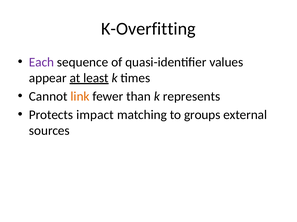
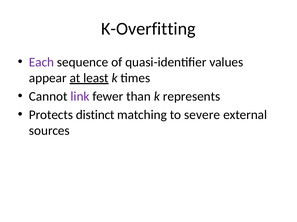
link colour: orange -> purple (80, 97)
impact: impact -> distinct (95, 115)
groups: groups -> severe (202, 115)
